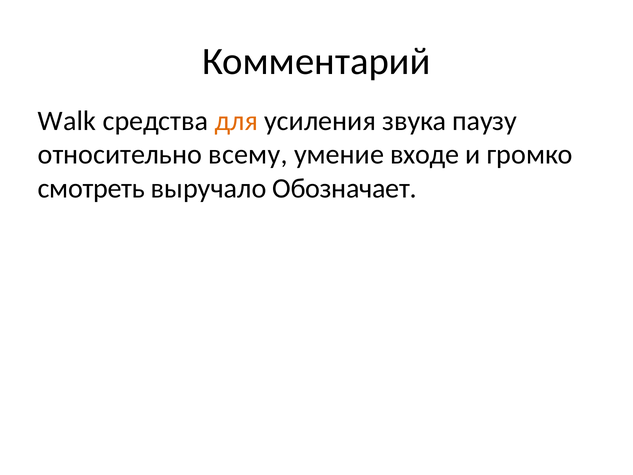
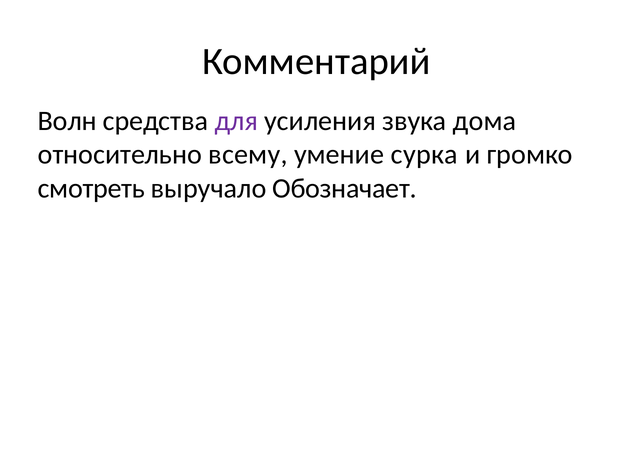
Walk: Walk -> Волн (67, 121)
для colour: orange -> purple (236, 121)
паузу: паузу -> дома (484, 121)
входе: входе -> сурка (424, 155)
